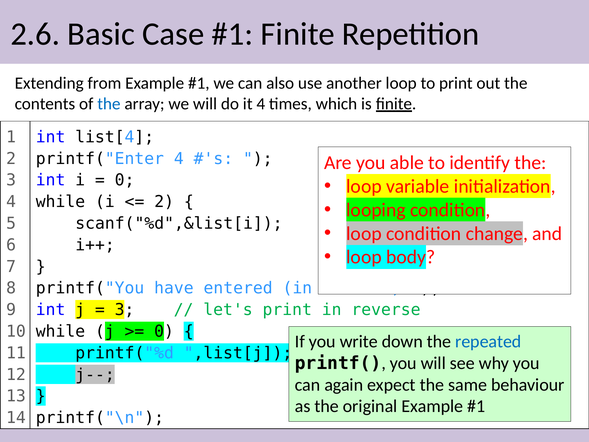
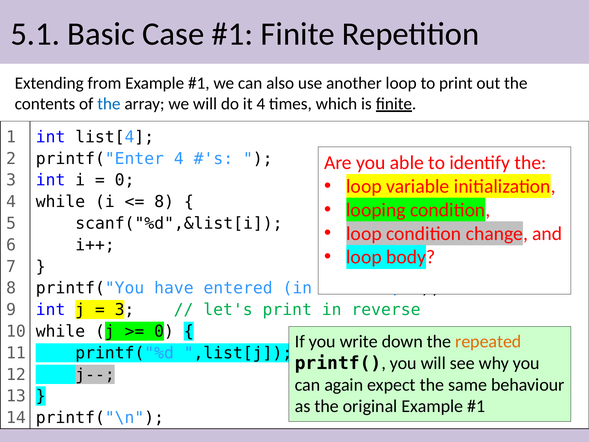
2.6: 2.6 -> 5.1 (35, 34)
2: 2 -> 8 (164, 202)
repeated colour: blue -> orange (488, 341)
